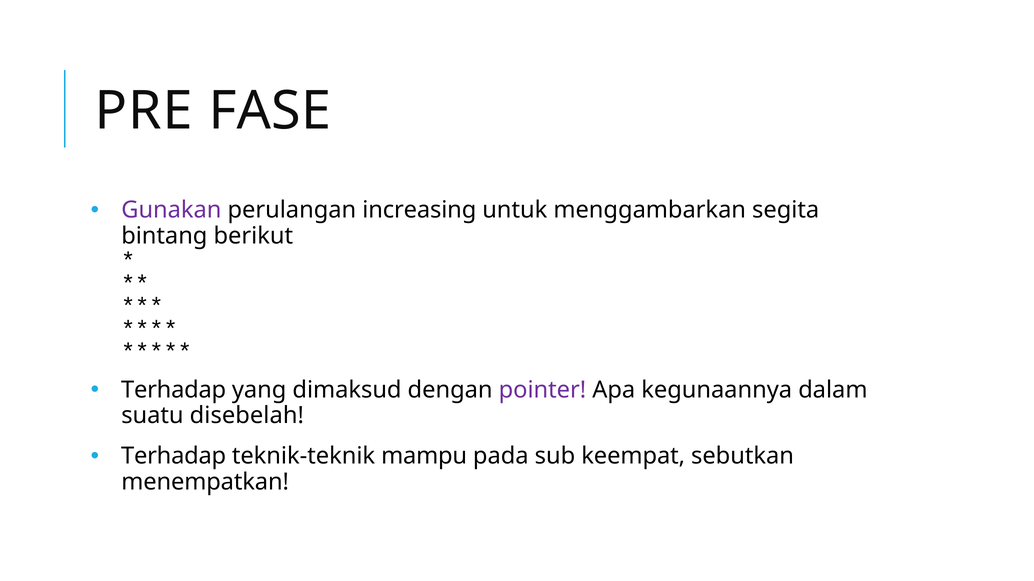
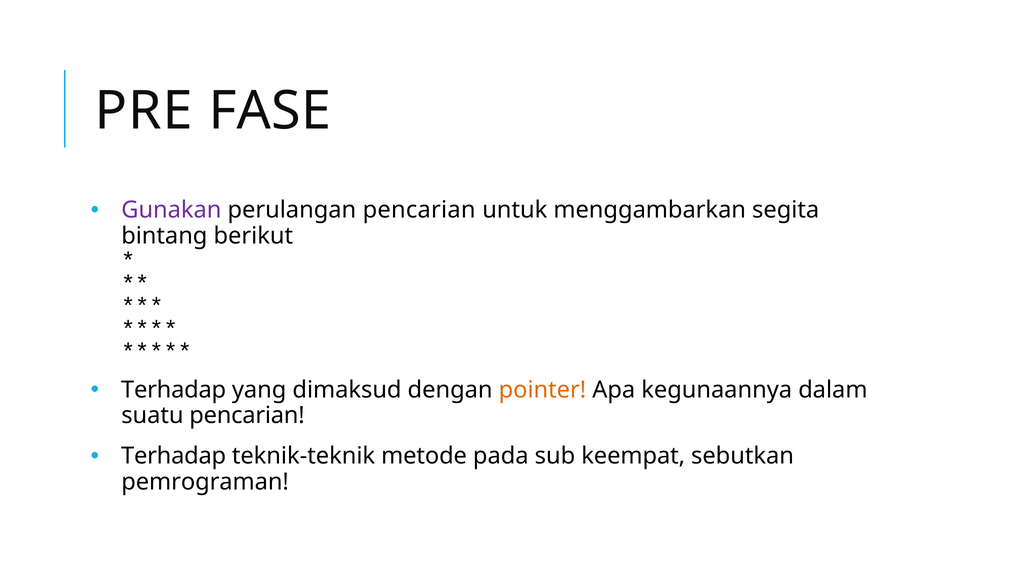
perulangan increasing: increasing -> pencarian (419, 210)
pointer colour: purple -> orange (542, 390)
suatu disebelah: disebelah -> pencarian (247, 416)
mampu: mampu -> metode (424, 457)
menempatkan: menempatkan -> pemrograman (205, 482)
